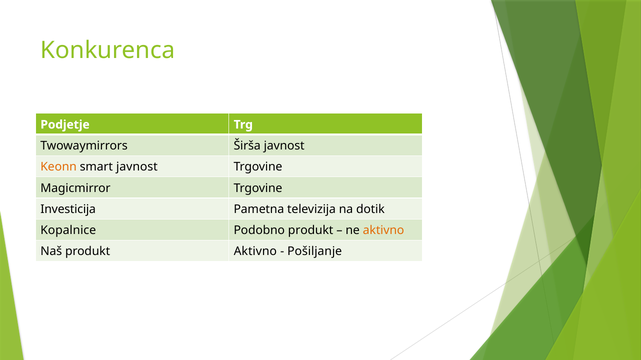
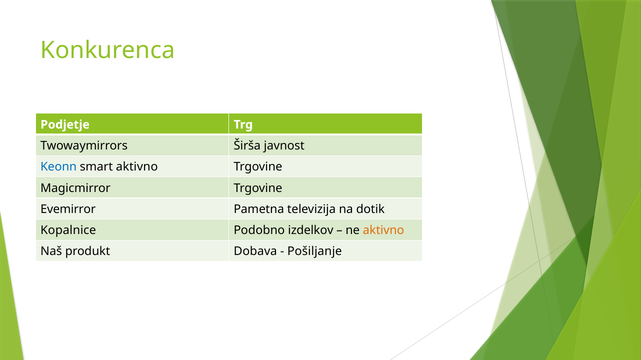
Keonn colour: orange -> blue (59, 167)
smart javnost: javnost -> aktivno (137, 167)
Investicija: Investicija -> Evemirror (68, 210)
Podobno produkt: produkt -> izdelkov (311, 231)
produkt Aktivno: Aktivno -> Dobava (255, 252)
